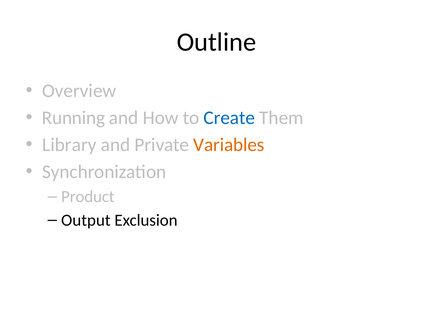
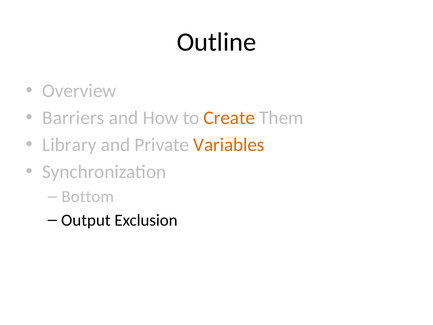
Running: Running -> Barriers (73, 118)
Create colour: blue -> orange (229, 118)
Product: Product -> Bottom (88, 197)
